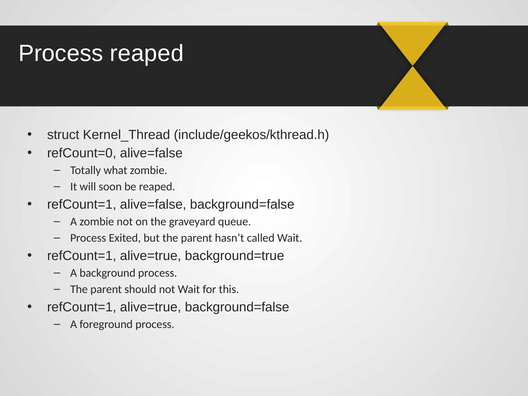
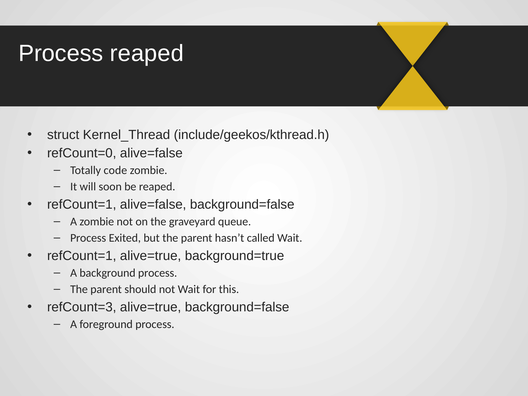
what: what -> code (115, 170)
refCount=1: refCount=1 -> refCount=3 (82, 307)
